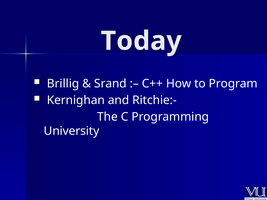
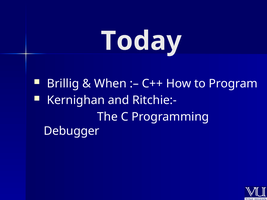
Srand: Srand -> When (110, 84)
University: University -> Debugger (72, 131)
